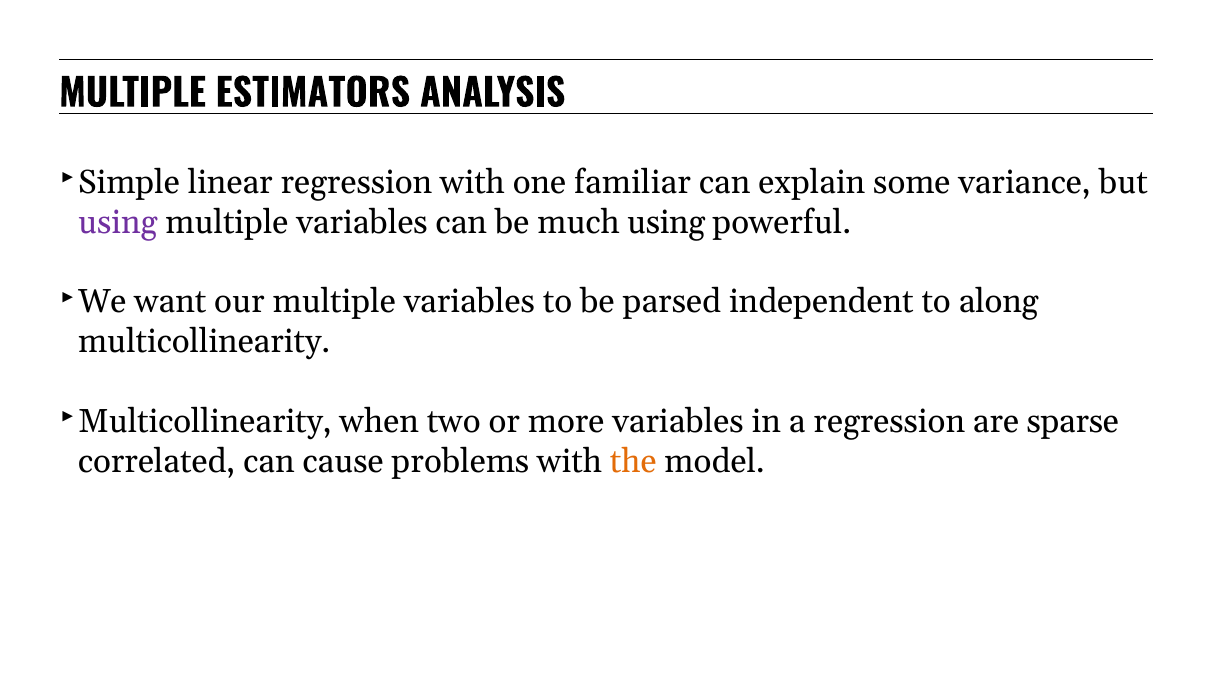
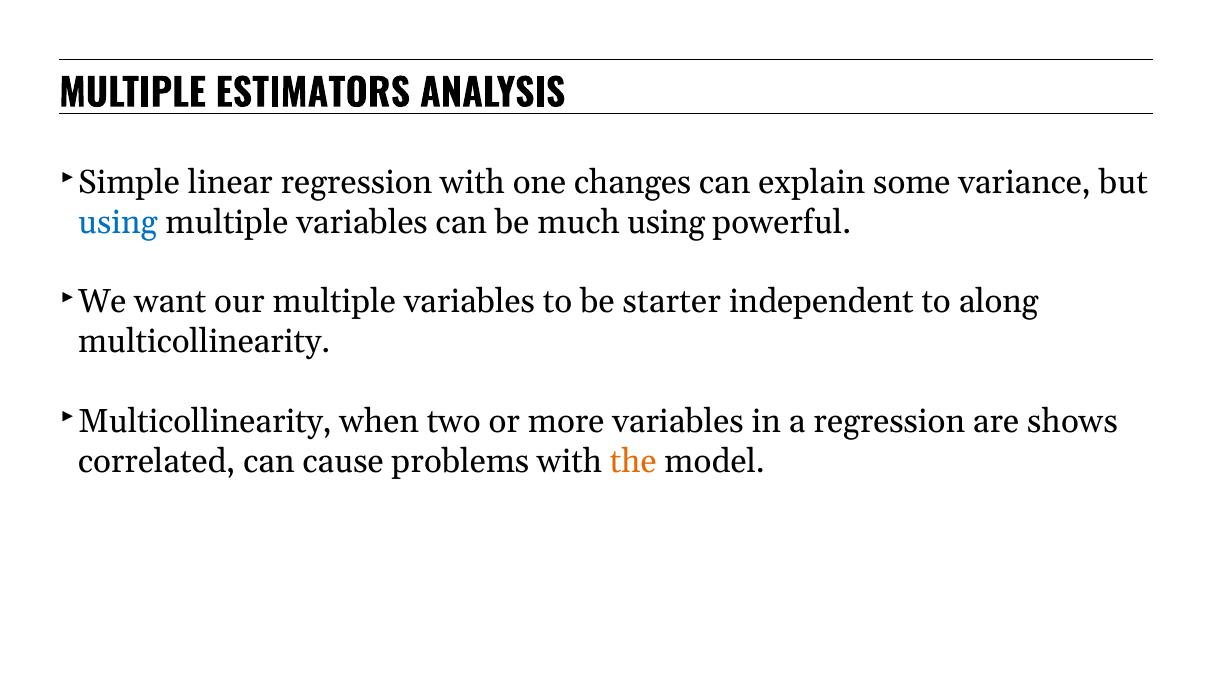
familiar: familiar -> changes (633, 182)
using colour: purple -> blue (118, 222)
parsed: parsed -> starter (672, 302)
sparse: sparse -> shows (1073, 421)
